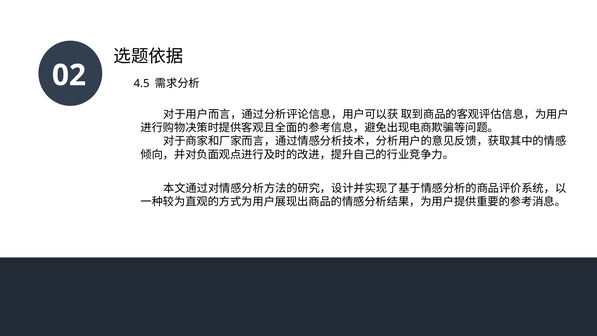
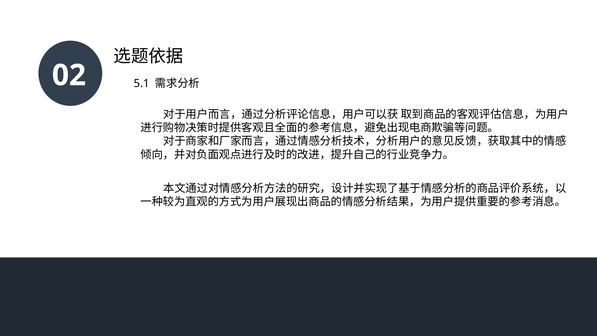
4.5: 4.5 -> 5.1 (142, 83)
